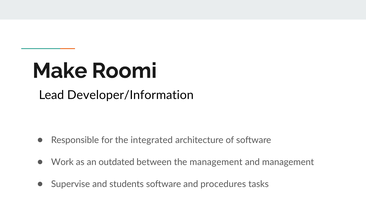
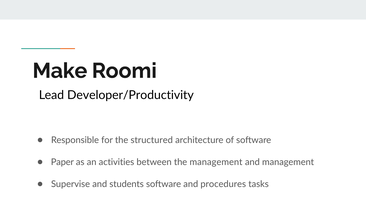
Developer/Information: Developer/Information -> Developer/Productivity (130, 95)
integrated: integrated -> structured (152, 140)
Work: Work -> Paper (62, 162)
outdated: outdated -> activities (116, 162)
